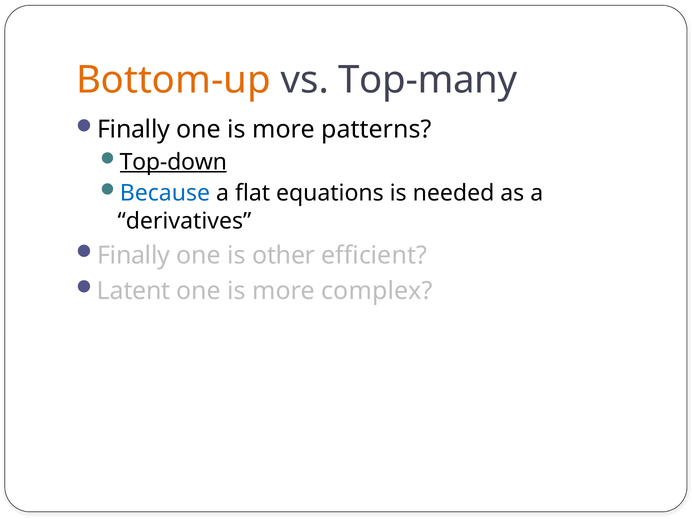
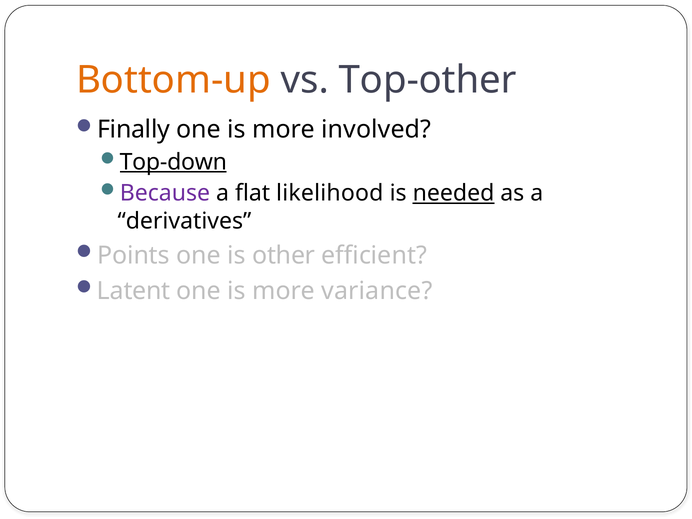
Top-many: Top-many -> Top-other (428, 80)
patterns: patterns -> involved (376, 130)
Because colour: blue -> purple (165, 193)
equations: equations -> likelihood (330, 193)
needed underline: none -> present (454, 193)
Finally: Finally -> Points (134, 255)
complex: complex -> variance (377, 291)
